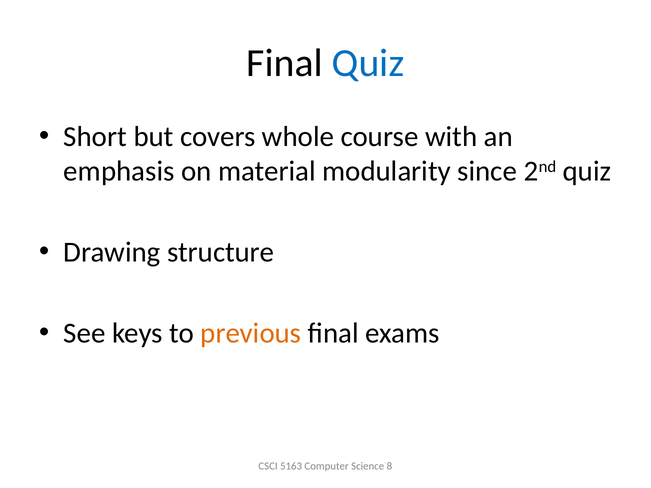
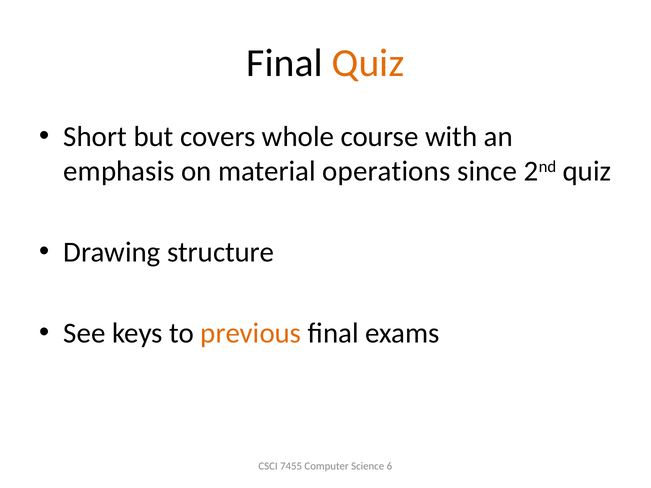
Quiz colour: blue -> orange (368, 63)
modularity: modularity -> operations (386, 171)
5163: 5163 -> 7455 (291, 466)
8: 8 -> 6 (389, 466)
